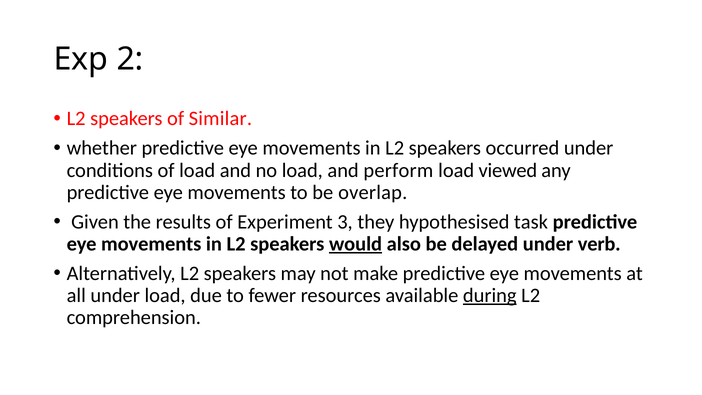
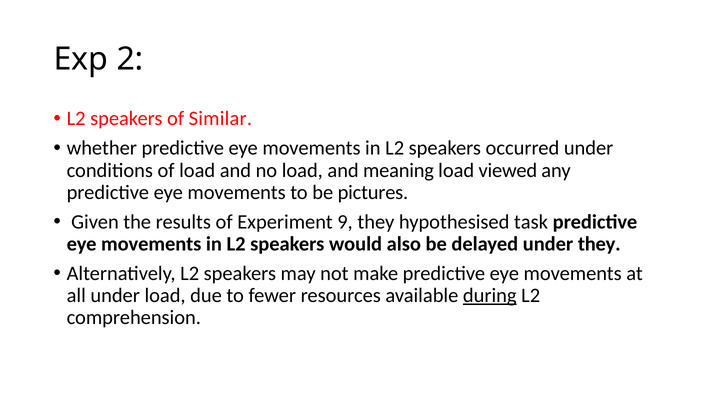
perform: perform -> meaning (399, 170)
overlap: overlap -> pictures (373, 192)
3: 3 -> 9 (345, 222)
would underline: present -> none (356, 244)
under verb: verb -> they (599, 244)
